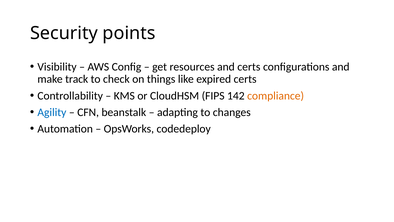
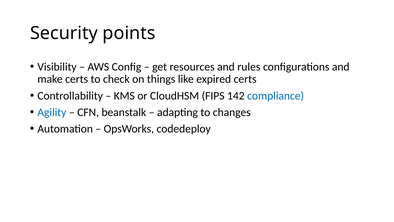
and certs: certs -> rules (249, 67)
make track: track -> certs (77, 79)
compliance colour: orange -> blue (276, 96)
